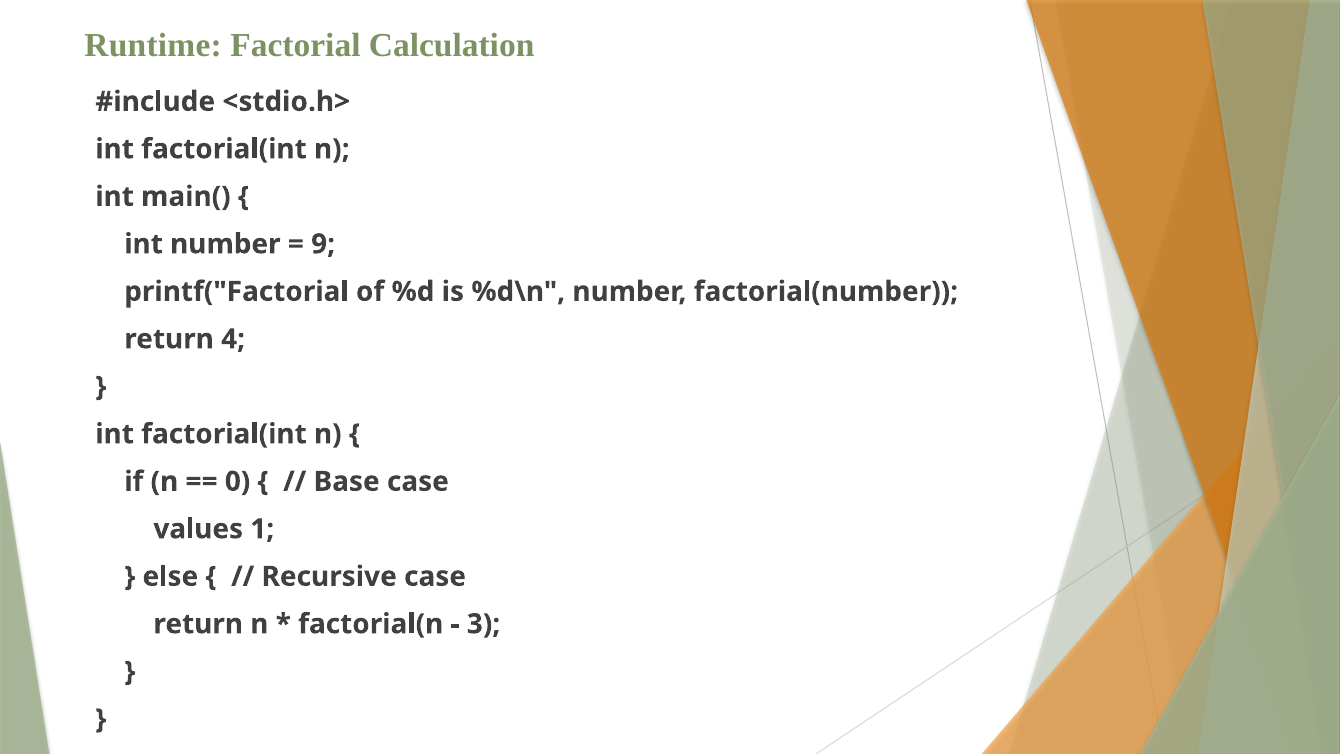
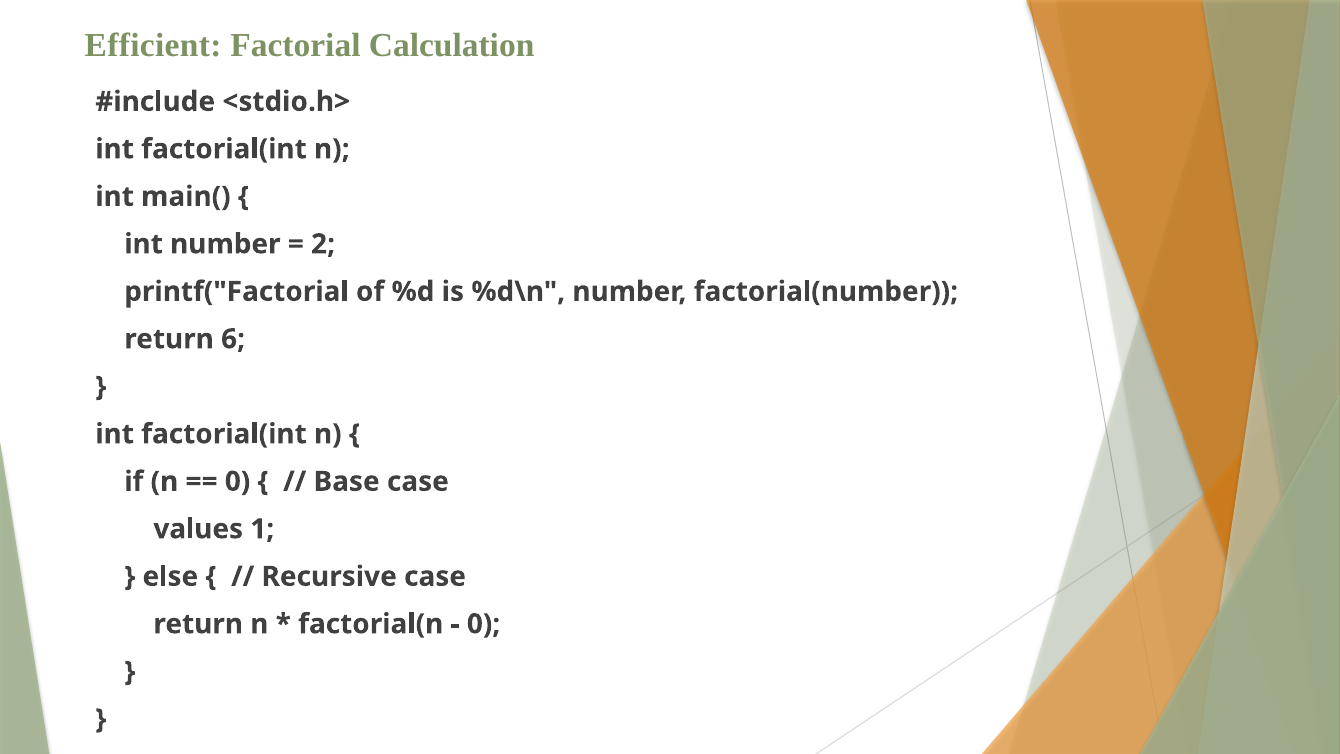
Runtime: Runtime -> Efficient (153, 45)
9: 9 -> 2 (323, 244)
4: 4 -> 6 (233, 339)
3: 3 -> 0 (484, 624)
